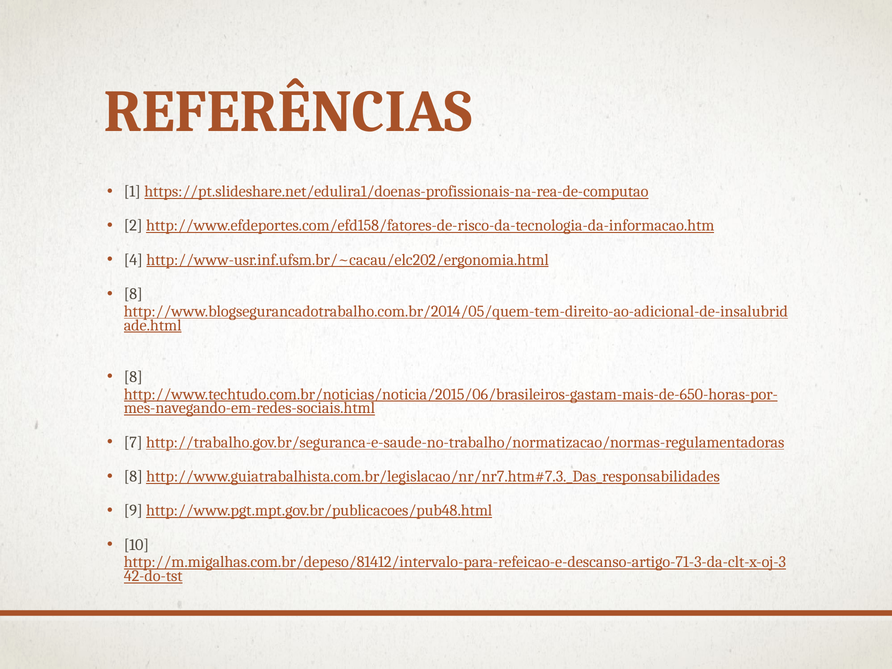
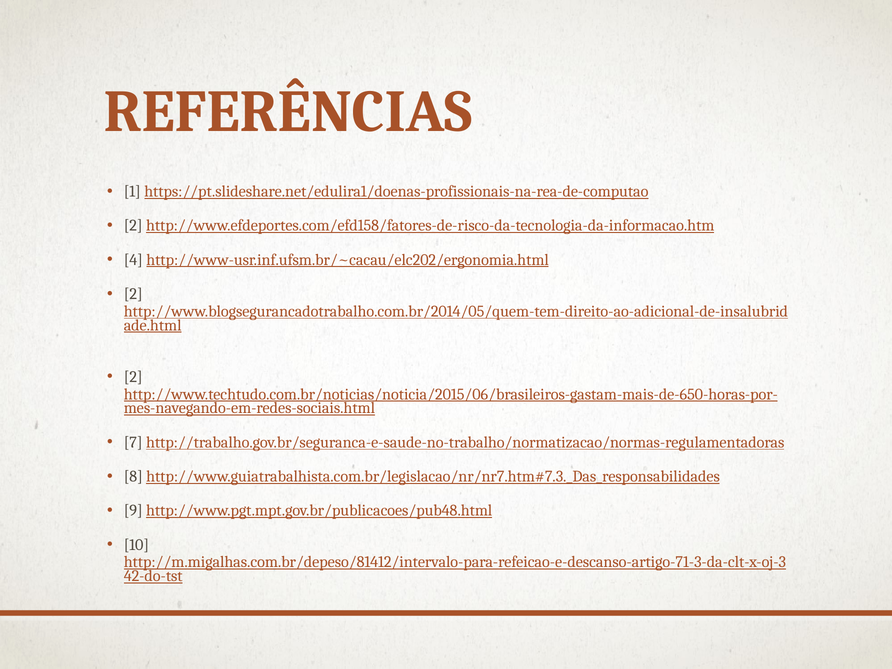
8: 8 -> 2 (133, 294)
8: 8 -> 2 (133, 377)
